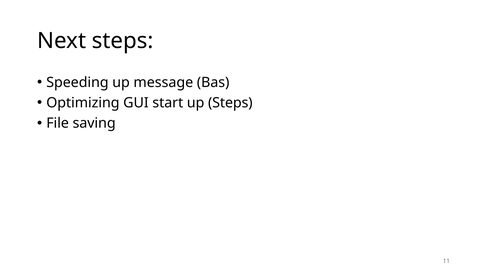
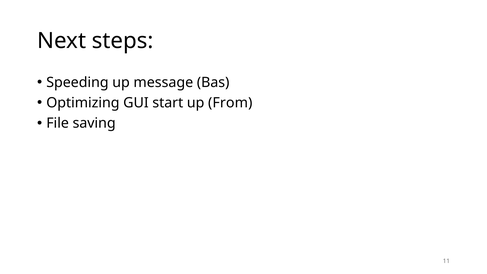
up Steps: Steps -> From (230, 103)
